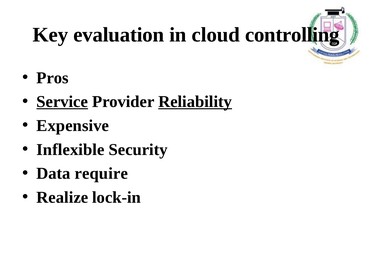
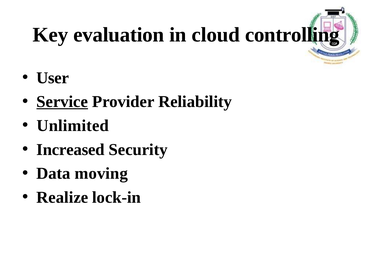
Pros: Pros -> User (53, 78)
Reliability underline: present -> none (195, 102)
Expensive: Expensive -> Unlimited (73, 126)
Inflexible: Inflexible -> Increased (71, 149)
require: require -> moving (101, 173)
